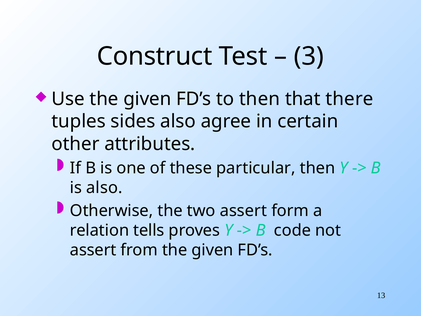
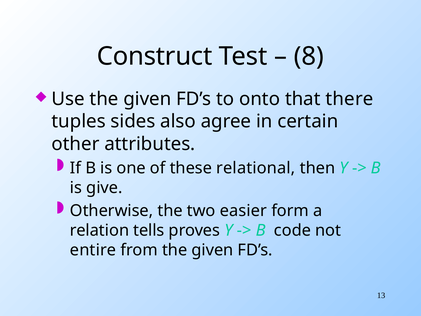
3: 3 -> 8 (309, 56)
to then: then -> onto (260, 99)
particular: particular -> relational (256, 168)
is also: also -> give (104, 188)
two assert: assert -> easier (243, 211)
assert: assert -> entire (93, 250)
